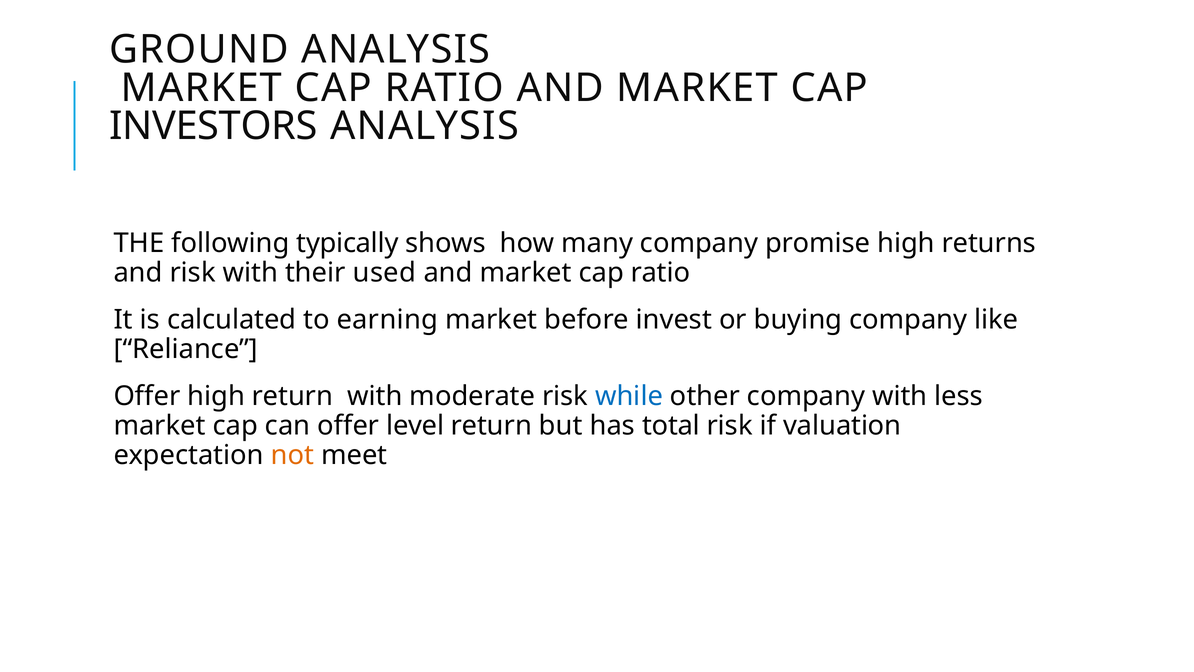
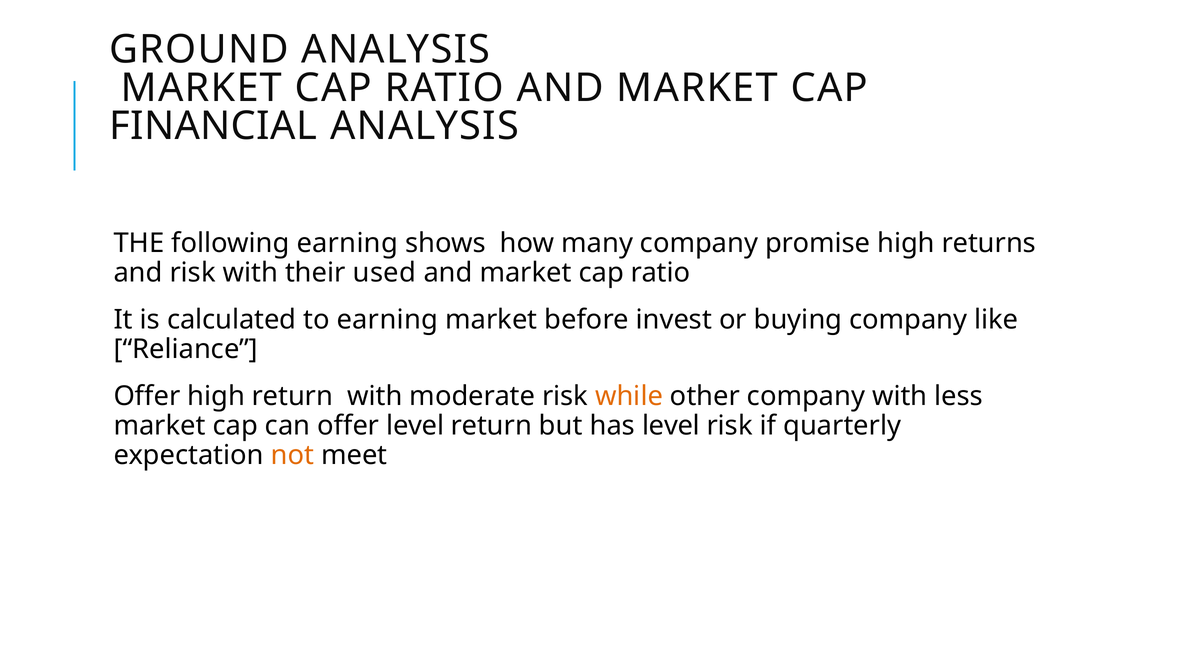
INVESTORS: INVESTORS -> FINANCIAL (213, 126)
following typically: typically -> earning (347, 243)
while colour: blue -> orange (629, 396)
has total: total -> level (671, 425)
valuation: valuation -> quarterly (842, 425)
